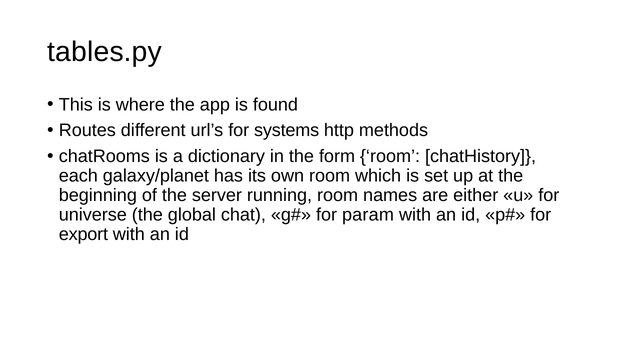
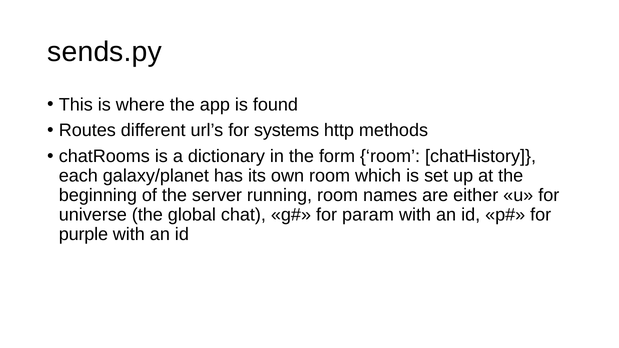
tables.py: tables.py -> sends.py (105, 52)
export: export -> purple (83, 234)
